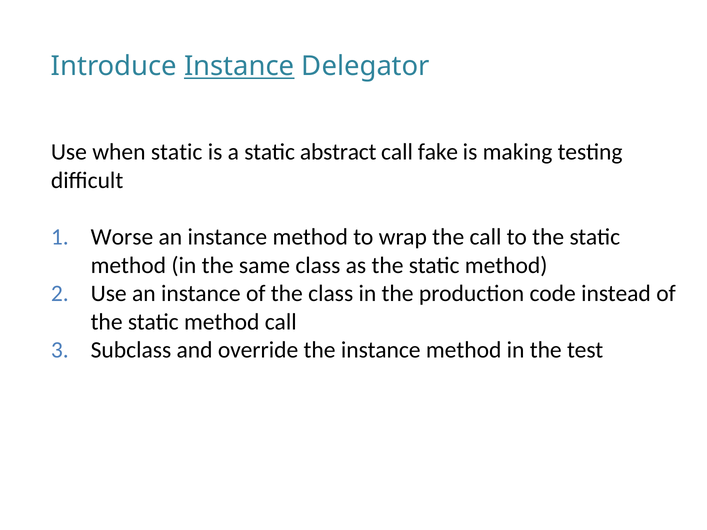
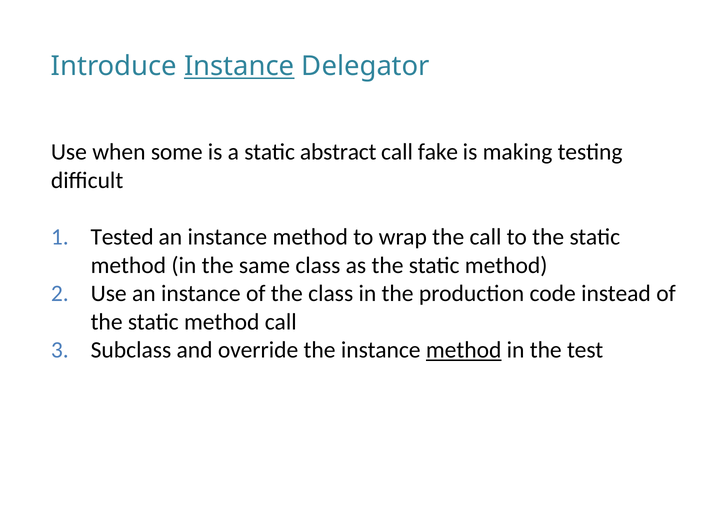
when static: static -> some (177, 152)
Worse: Worse -> Tested (122, 237)
method underline: none -> present (464, 350)
